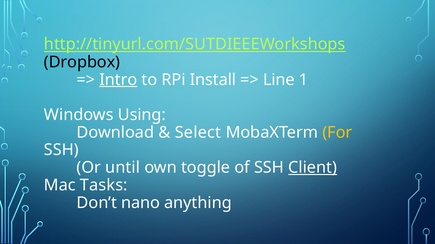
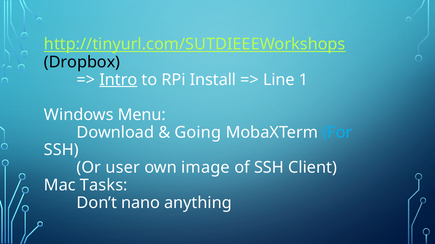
Using: Using -> Menu (142, 115)
Select: Select -> Going (198, 133)
For colour: yellow -> light blue (337, 133)
until: until -> user (123, 168)
toggle: toggle -> image (206, 168)
Client underline: present -> none (313, 168)
